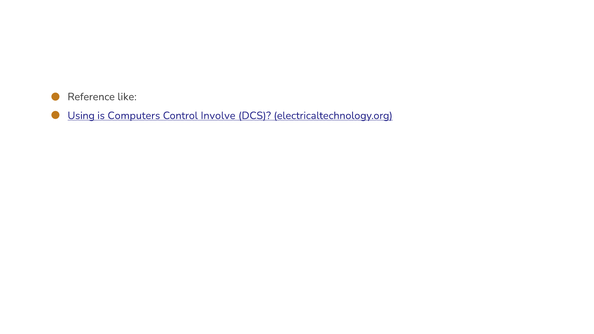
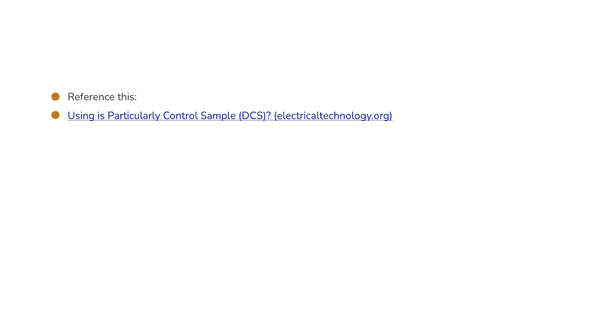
like: like -> this (127, 97)
Computers: Computers -> Particularly (134, 116)
Involve: Involve -> Sample (218, 116)
